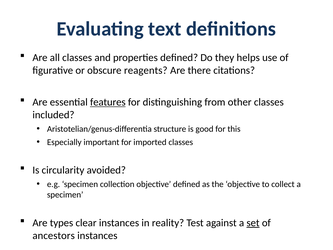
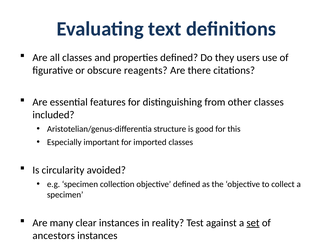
helps: helps -> users (248, 58)
features underline: present -> none (108, 102)
types: types -> many (62, 223)
